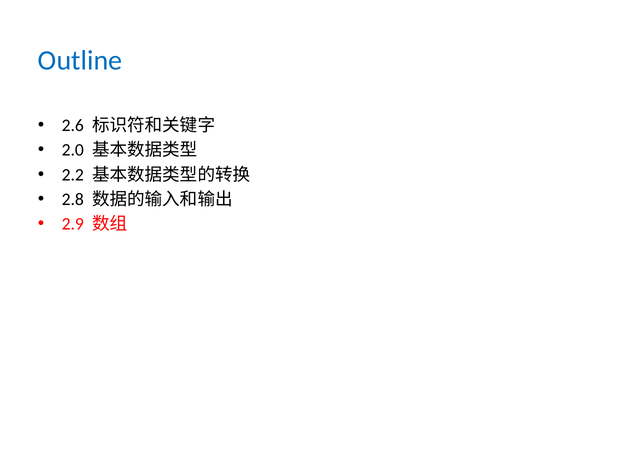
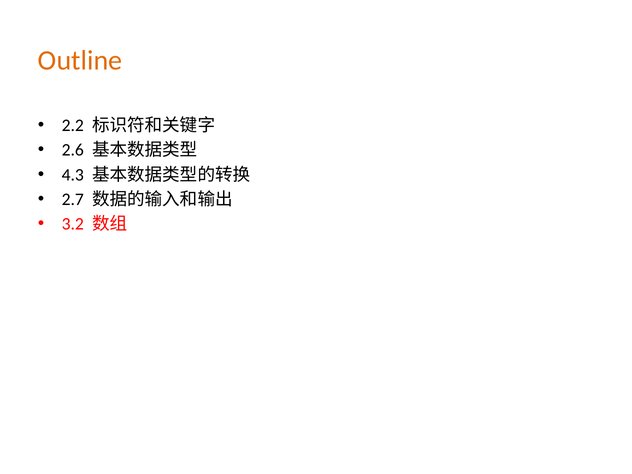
Outline colour: blue -> orange (80, 60)
2.6: 2.6 -> 2.2 (73, 126)
2.0: 2.0 -> 2.6 (73, 150)
2.2: 2.2 -> 4.3 (73, 175)
2.8: 2.8 -> 2.7 (73, 199)
2.9: 2.9 -> 3.2 (73, 224)
